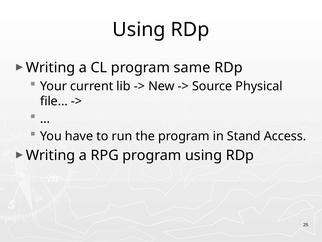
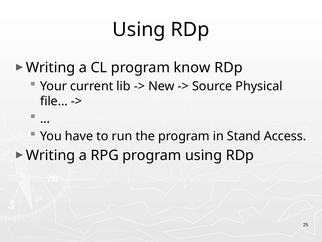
same: same -> know (192, 68)
